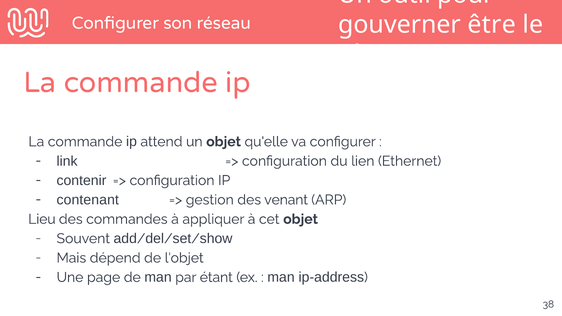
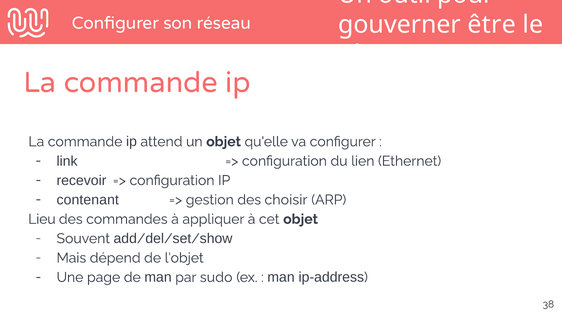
contenir: contenir -> recevoir (81, 180)
venant: venant -> choisir (286, 200)
étant: étant -> sudo (216, 277)
